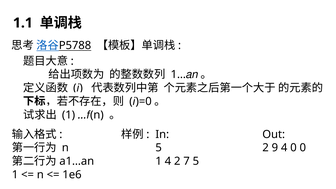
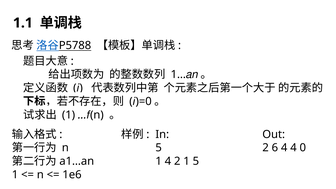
9: 9 -> 6 (275, 148)
4 0: 0 -> 4 (294, 148)
2 7: 7 -> 1 (187, 161)
